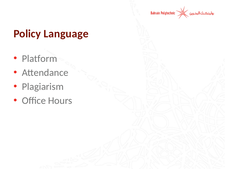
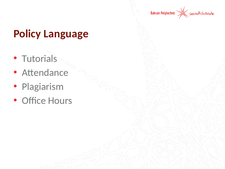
Platform: Platform -> Tutorials (40, 58)
